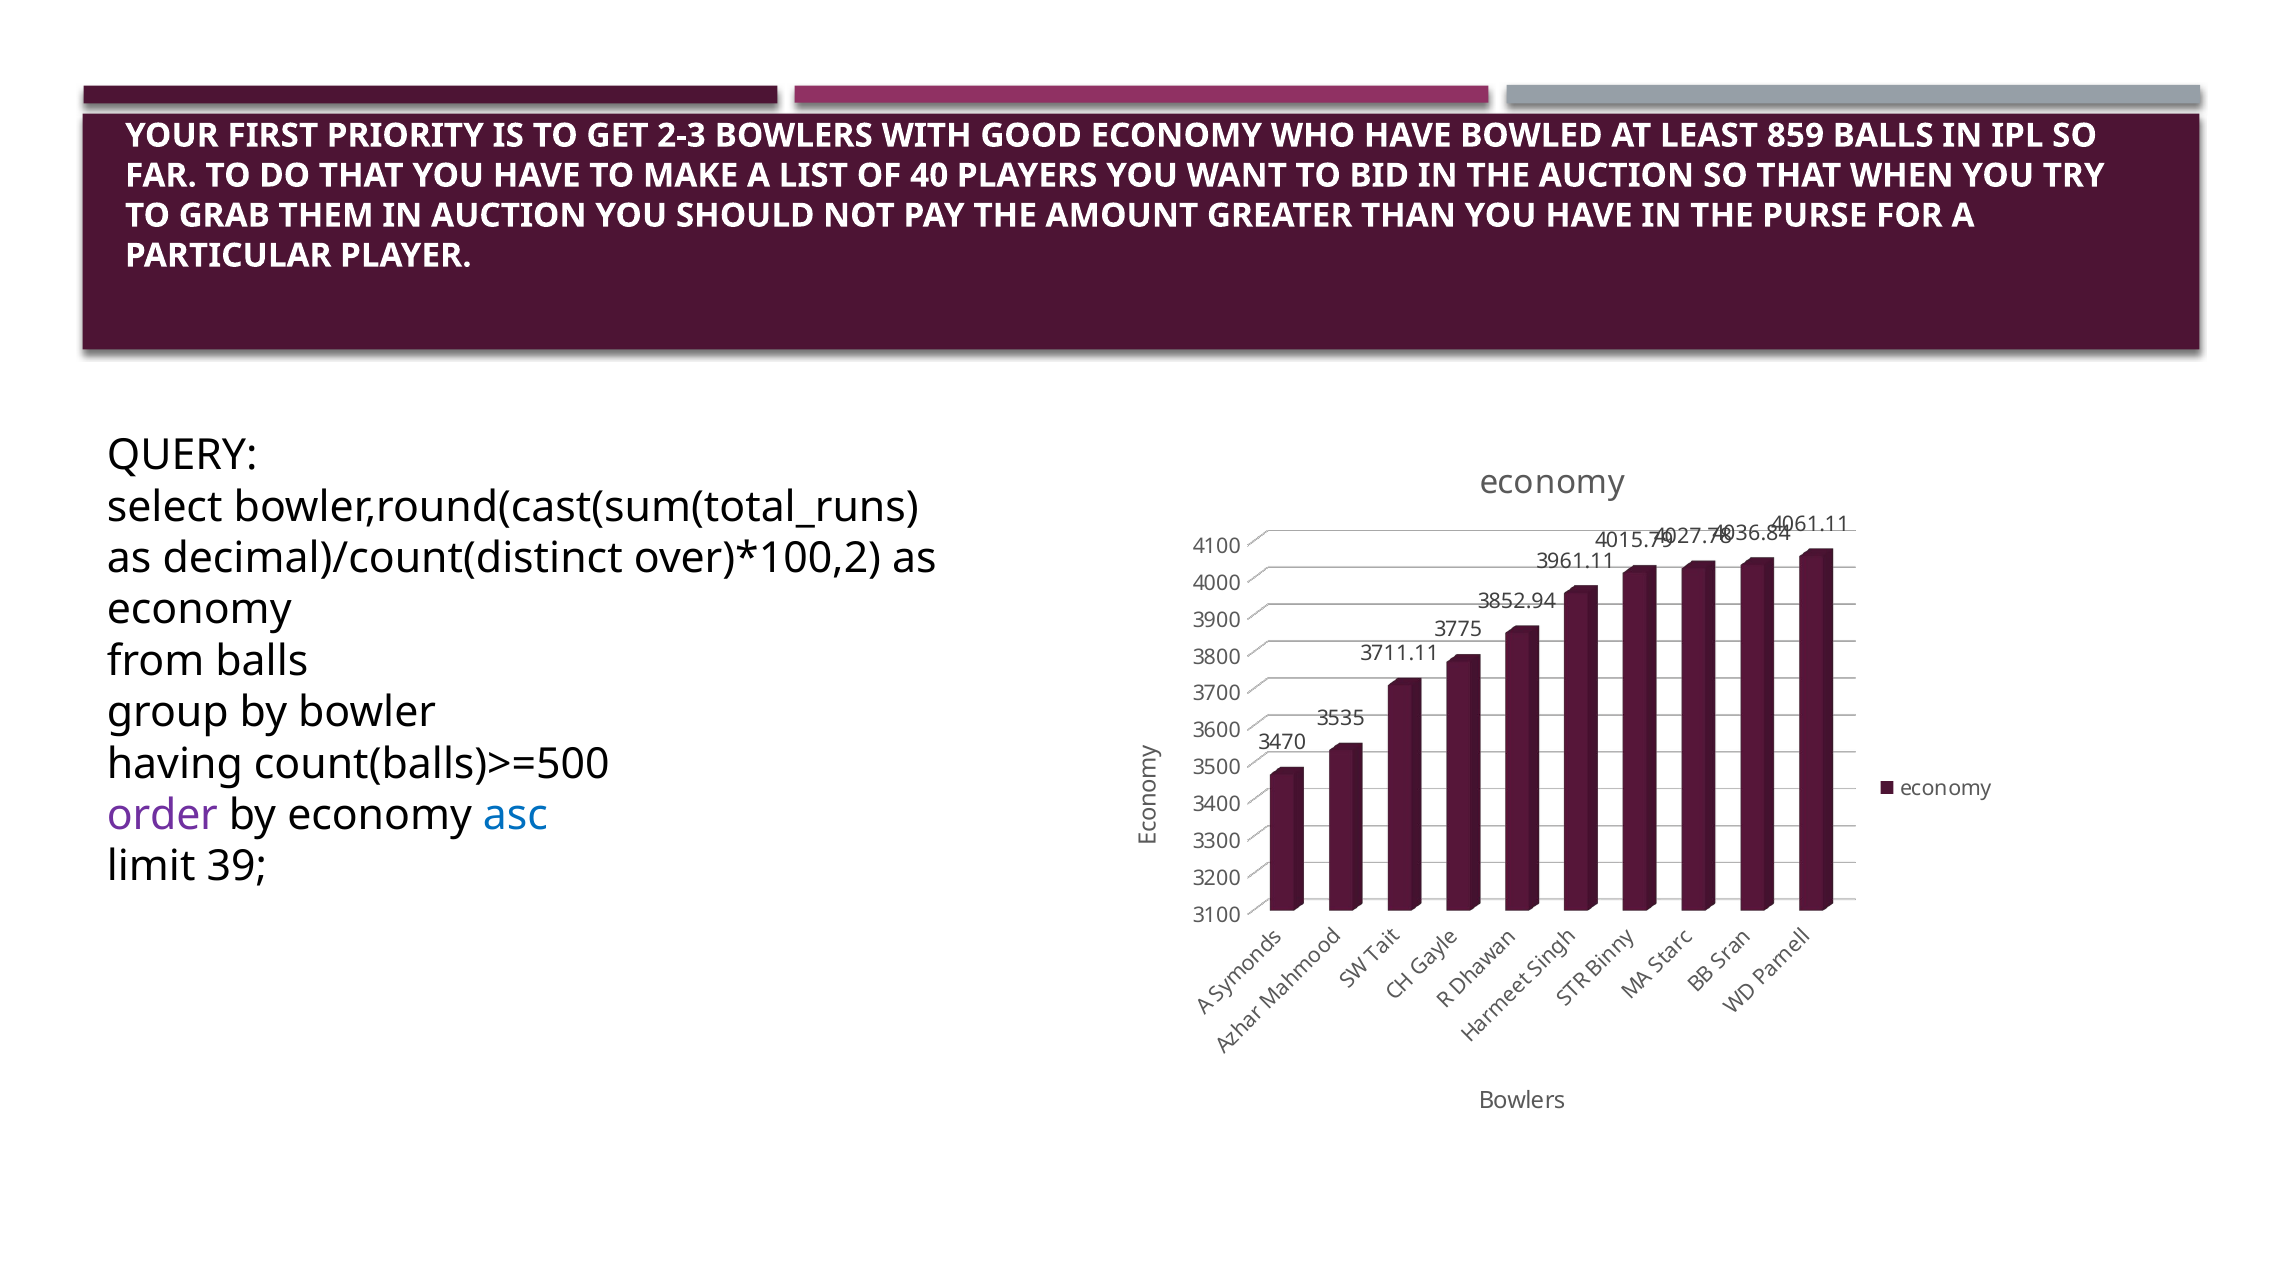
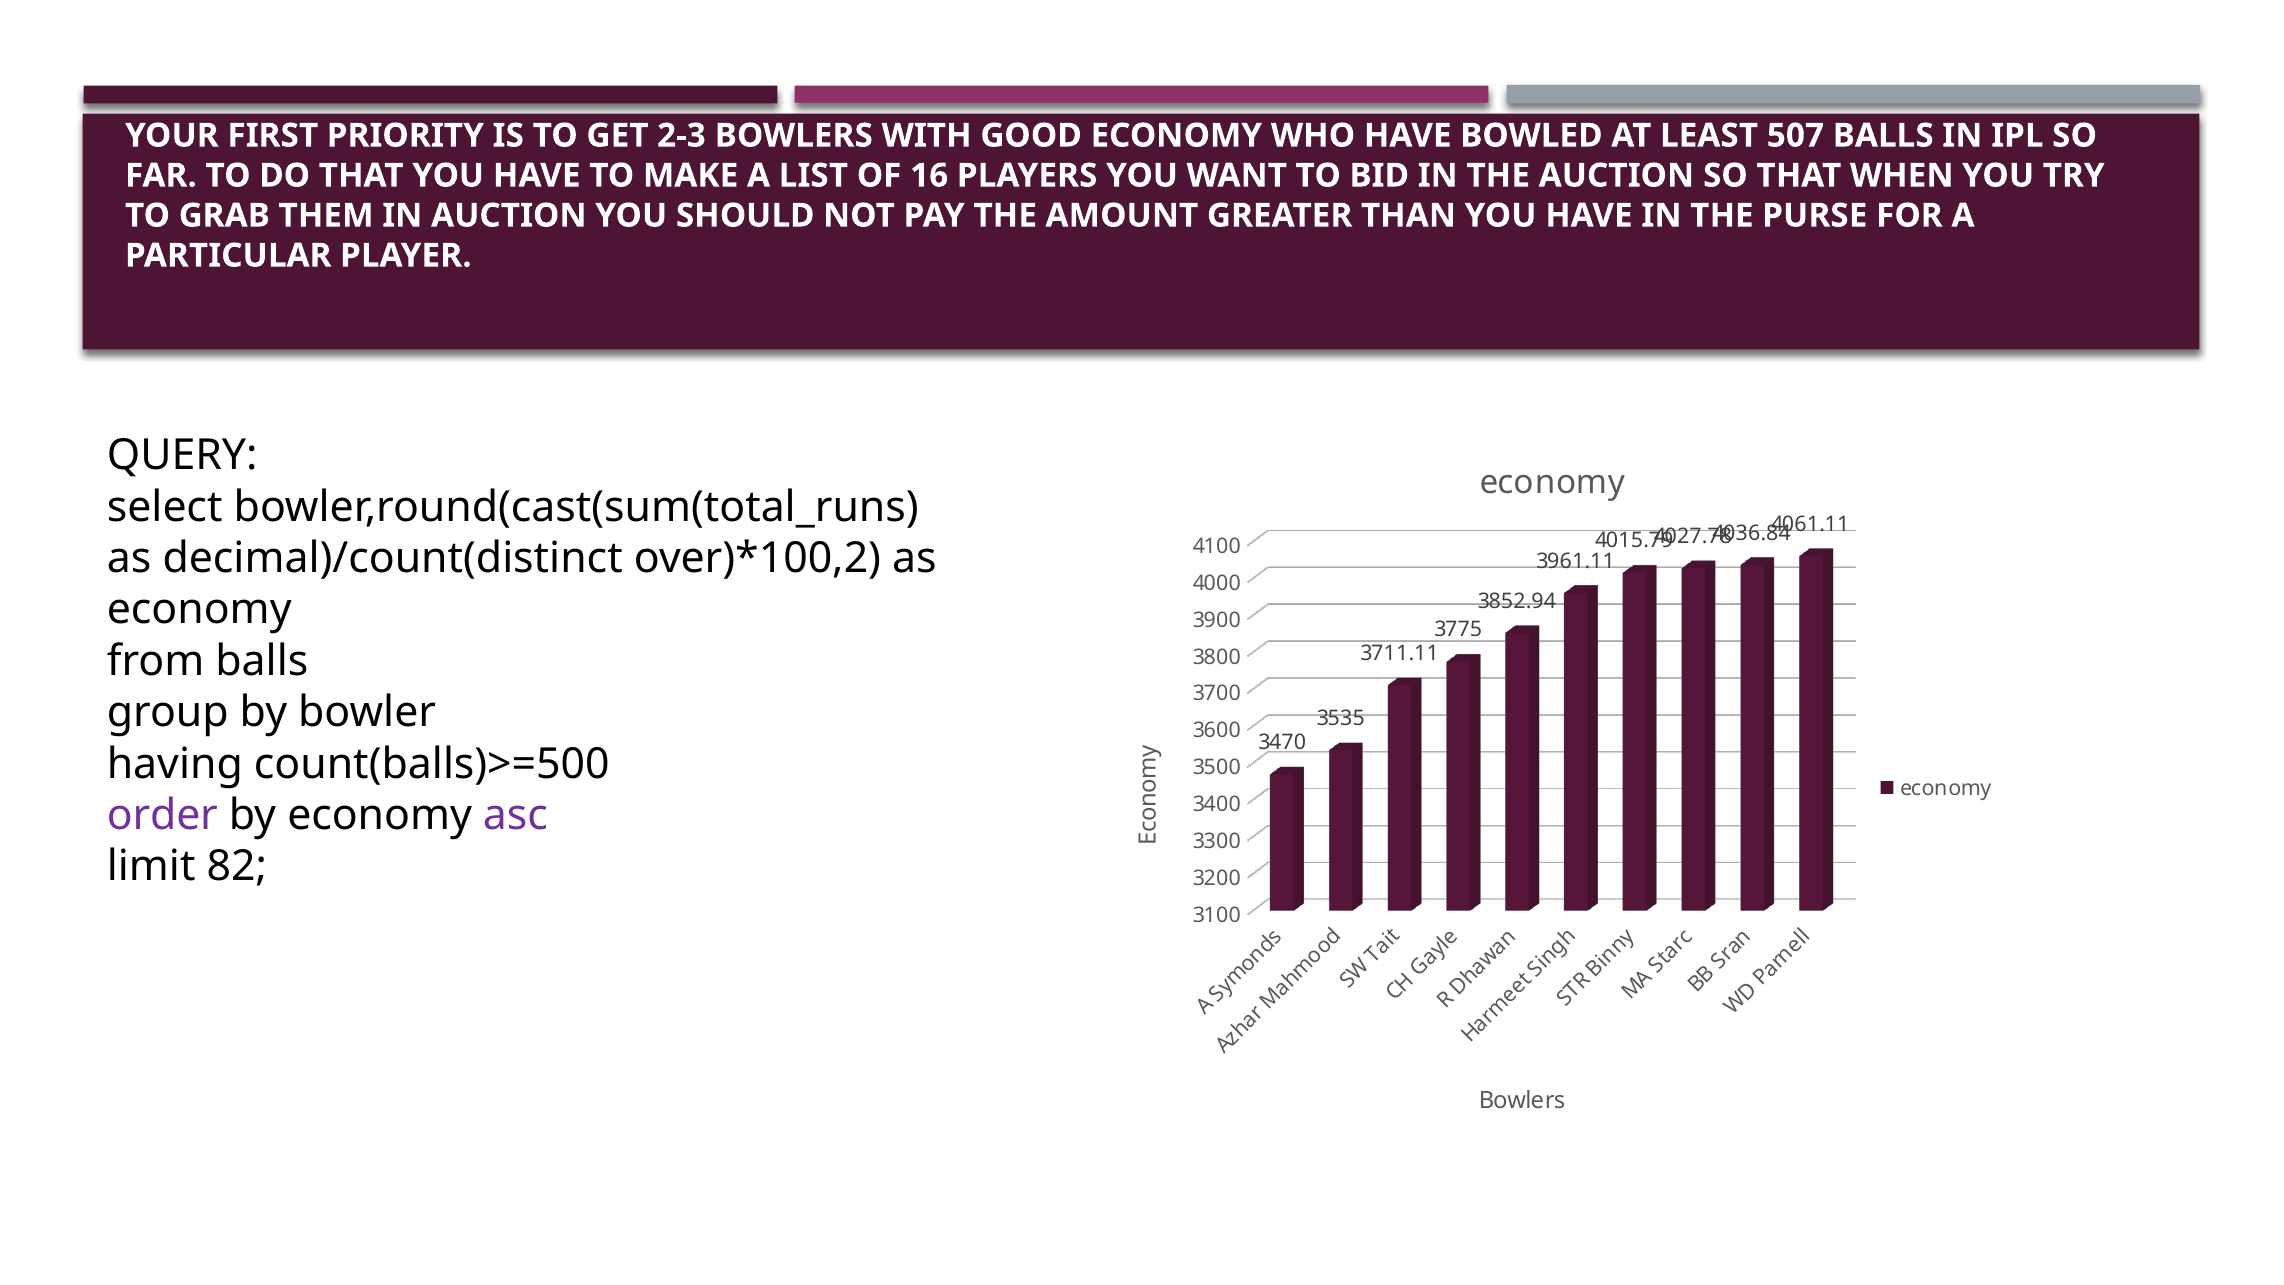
859: 859 -> 507 (1795, 136)
40: 40 -> 16 (929, 176)
asc colour: blue -> purple (515, 815)
39: 39 -> 82 (237, 867)
